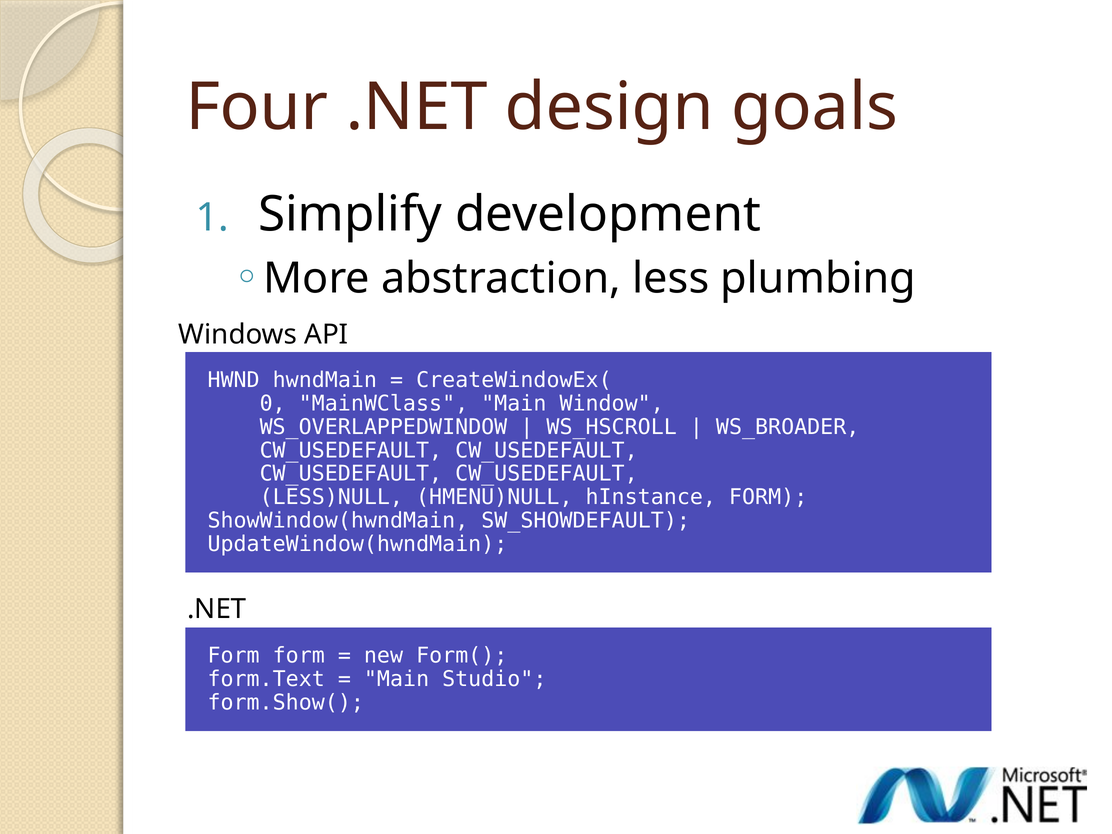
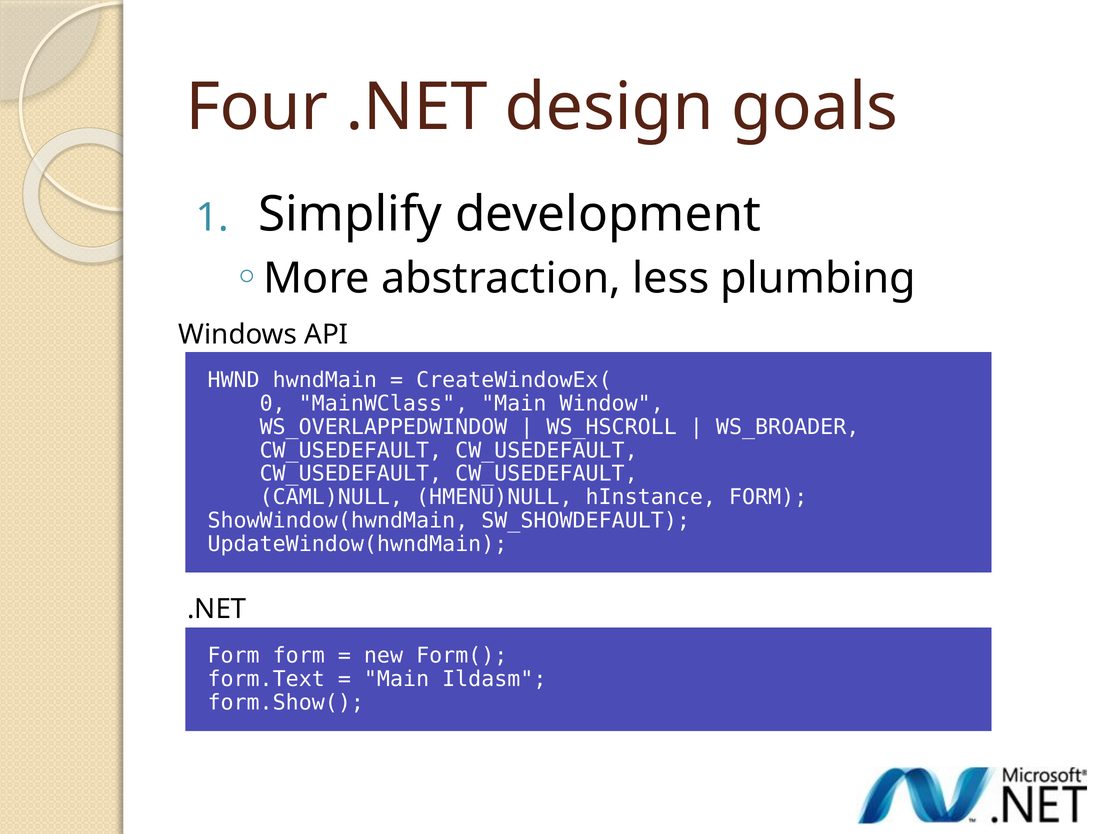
LESS)NULL: LESS)NULL -> CAML)NULL (331, 497)
Studio: Studio -> Ildasm (494, 679)
